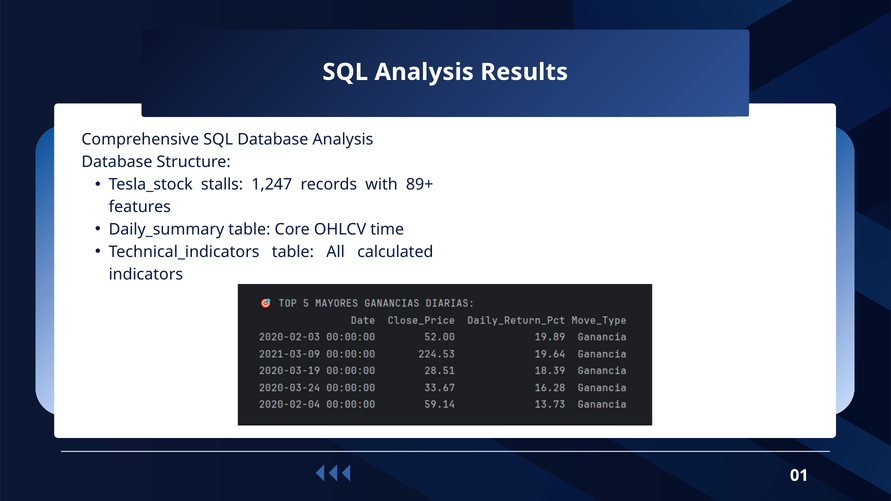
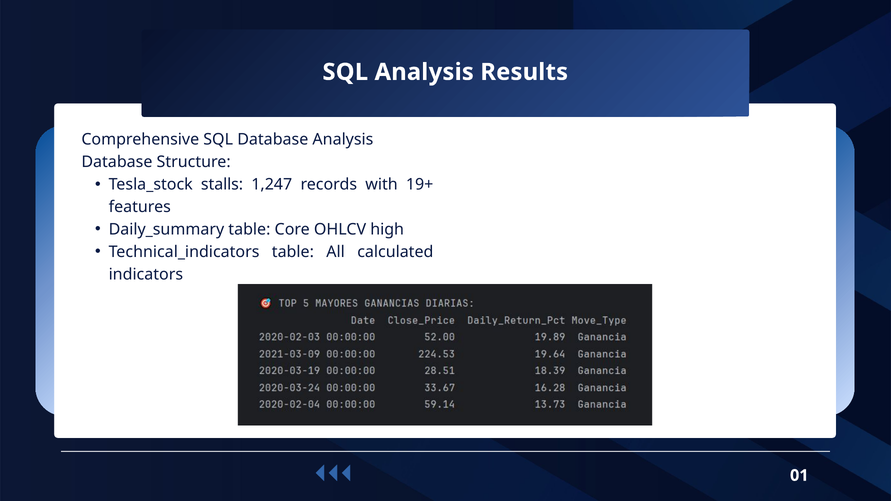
89+: 89+ -> 19+ (420, 185)
time: time -> high (387, 230)
